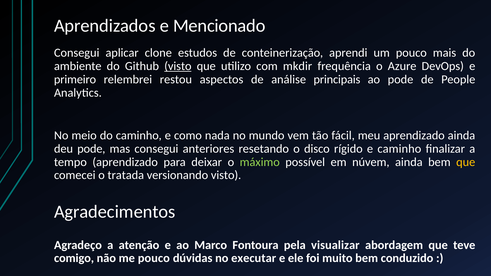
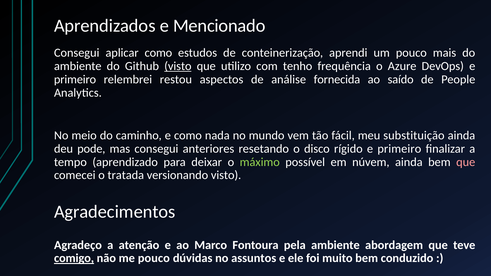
aplicar clone: clone -> como (158, 53)
mkdir: mkdir -> tenho (298, 66)
principais: principais -> fornecida (337, 79)
ao pode: pode -> saído (401, 79)
meu aprendizado: aprendizado -> substituição (414, 136)
rígido e caminho: caminho -> primeiro (399, 149)
que colour: yellow -> pink (466, 162)
pela visualizar: visualizar -> ambiente (335, 245)
comigo underline: none -> present (74, 258)
executar: executar -> assuntos (254, 258)
